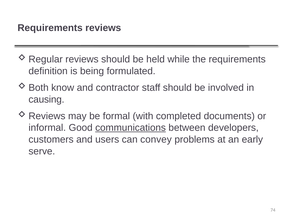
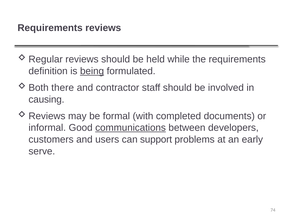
being underline: none -> present (92, 71)
know: know -> there (63, 88)
convey: convey -> support (156, 139)
